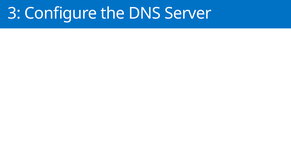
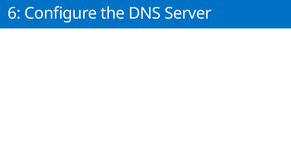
3: 3 -> 6 (14, 13)
